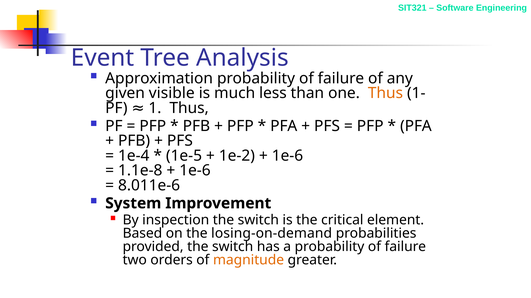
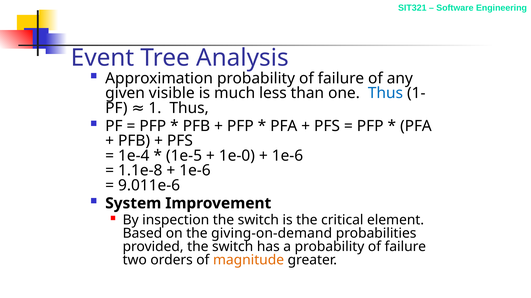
Thus colour: orange -> blue (385, 93)
1e-2: 1e-2 -> 1e-0 (237, 156)
8.011e-6: 8.011e-6 -> 9.011e-6 (149, 186)
losing-on-demand: losing-on-demand -> giving-on-demand (272, 234)
